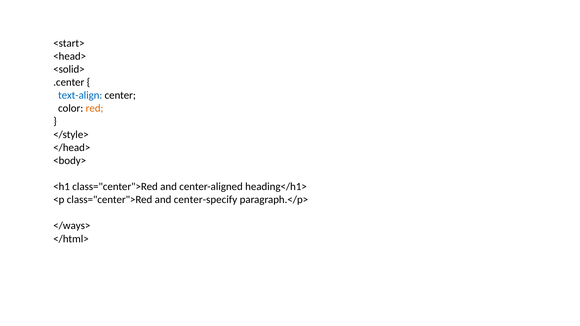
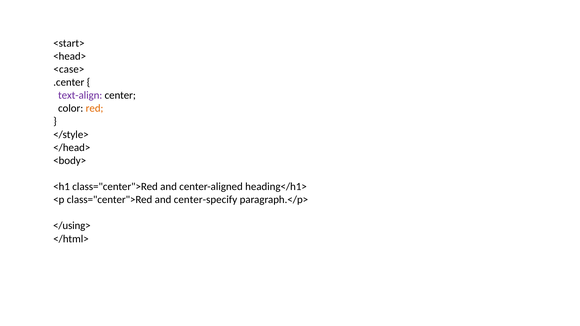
<solid>: <solid> -> <case> (69, 69)
text-align colour: blue -> purple (80, 95)
</ways>: </ways> -> </using> (72, 226)
